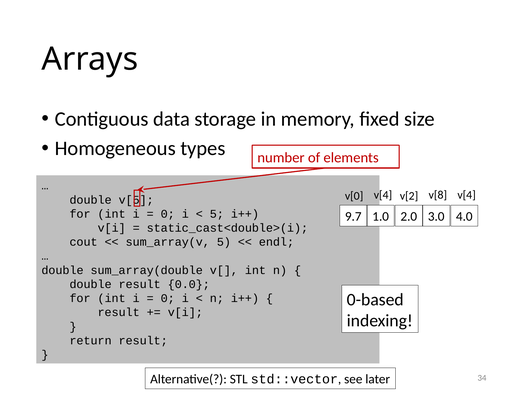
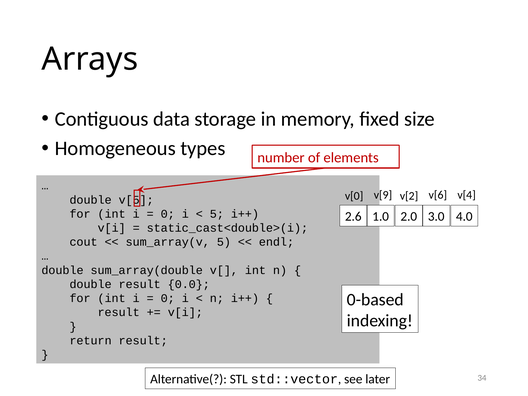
v[0 v[4: v[4 -> v[9 (383, 195)
v[8: v[8 -> v[6 (438, 195)
9.7: 9.7 -> 2.6 (353, 217)
